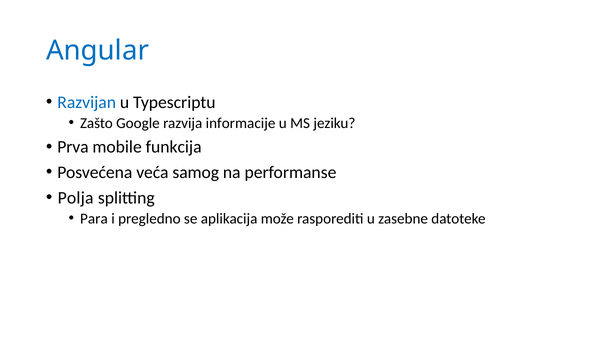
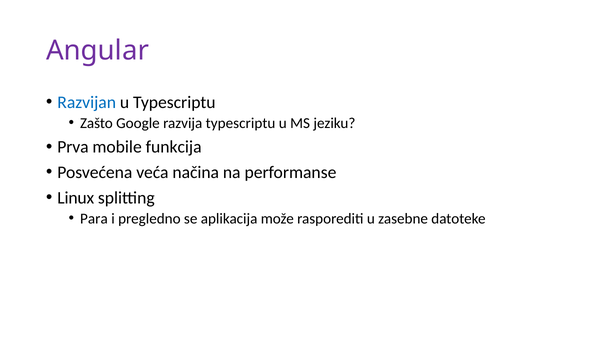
Angular colour: blue -> purple (98, 51)
razvija informacije: informacije -> typescriptu (241, 123)
samog: samog -> načina (196, 172)
Polja: Polja -> Linux (76, 198)
